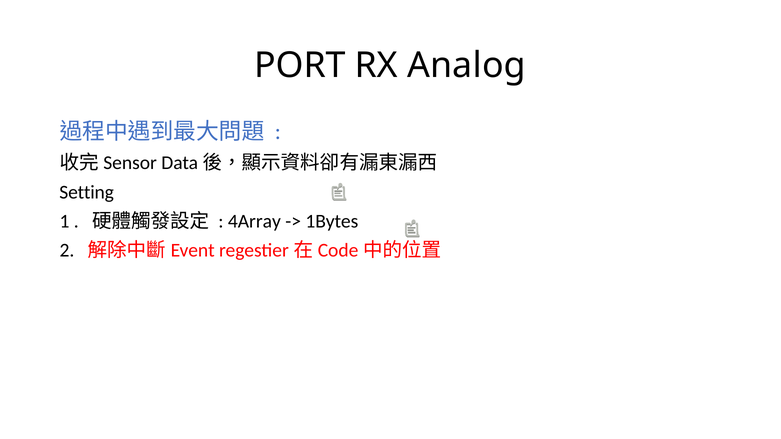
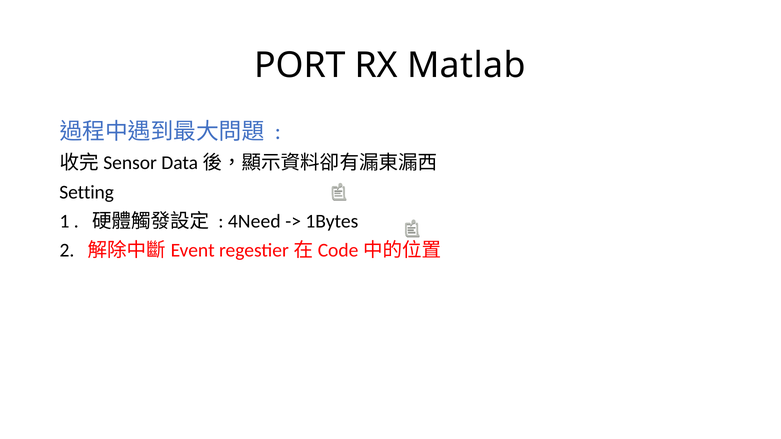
Analog: Analog -> Matlab (466, 66)
4Array: 4Array -> 4Need (254, 221)
